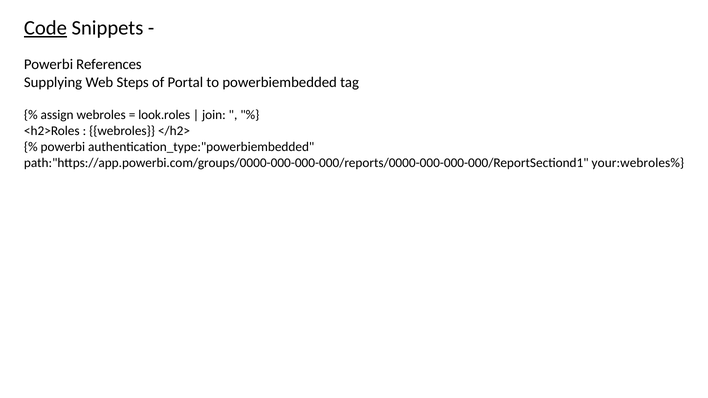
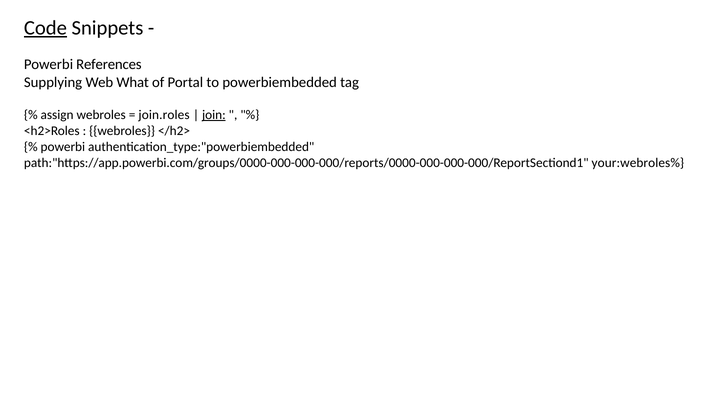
Steps: Steps -> What (133, 82)
look.roles: look.roles -> join.roles (164, 115)
join underline: none -> present (214, 115)
